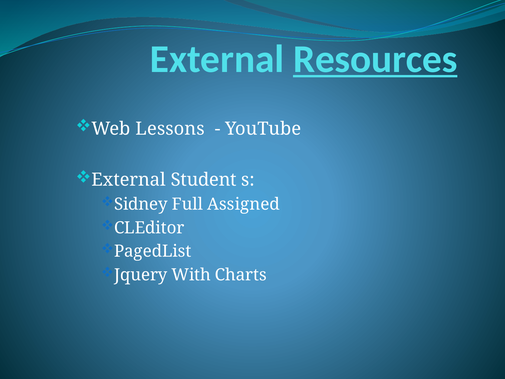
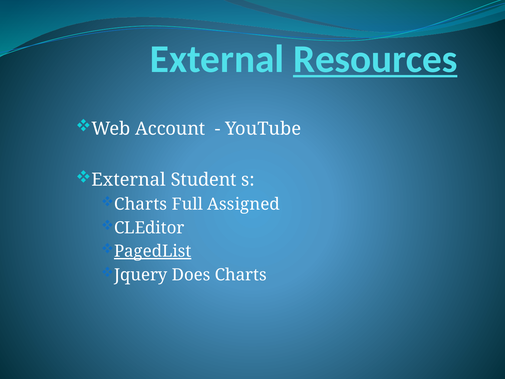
Lessons: Lessons -> Account (170, 129)
Sidney: Sidney -> Charts (141, 204)
PagedList underline: none -> present (153, 251)
With: With -> Does (191, 275)
